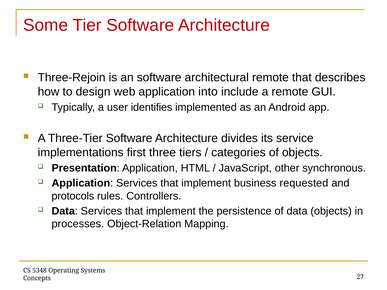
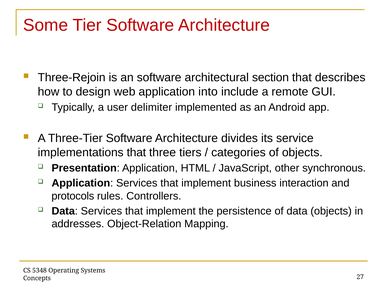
architectural remote: remote -> section (271, 78)
identifies: identifies -> delimiter (151, 107)
implementations first: first -> that (136, 153)
requested: requested -> interaction (304, 183)
processes: processes -> addresses (78, 224)
